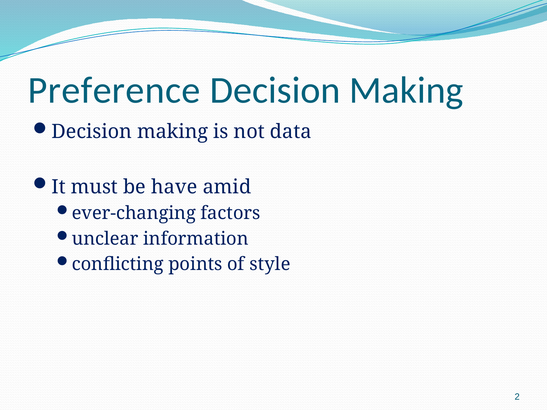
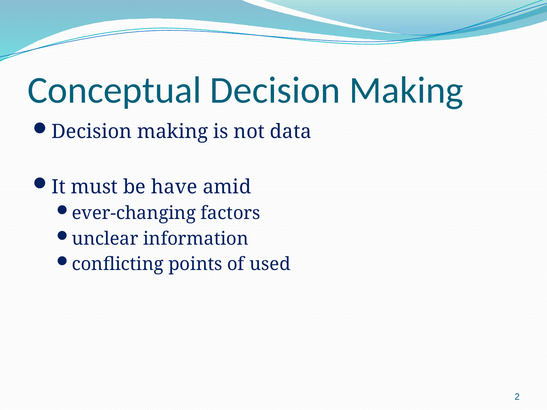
Preference: Preference -> Conceptual (114, 90)
style: style -> used (270, 264)
